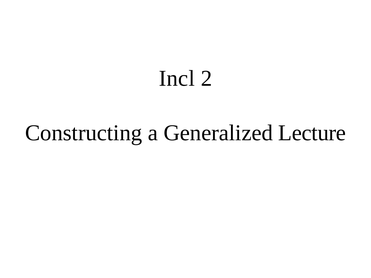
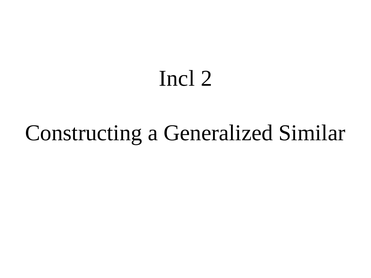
Lecture: Lecture -> Similar (312, 133)
